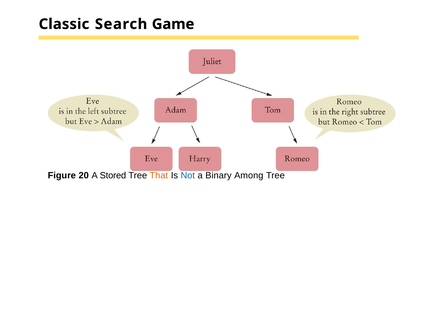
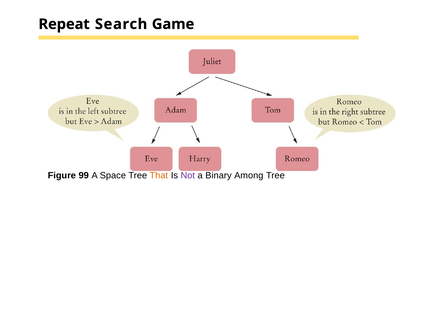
Classic: Classic -> Repeat (64, 24)
20: 20 -> 99 (84, 175)
Stored: Stored -> Space (113, 175)
Not colour: blue -> purple (188, 175)
